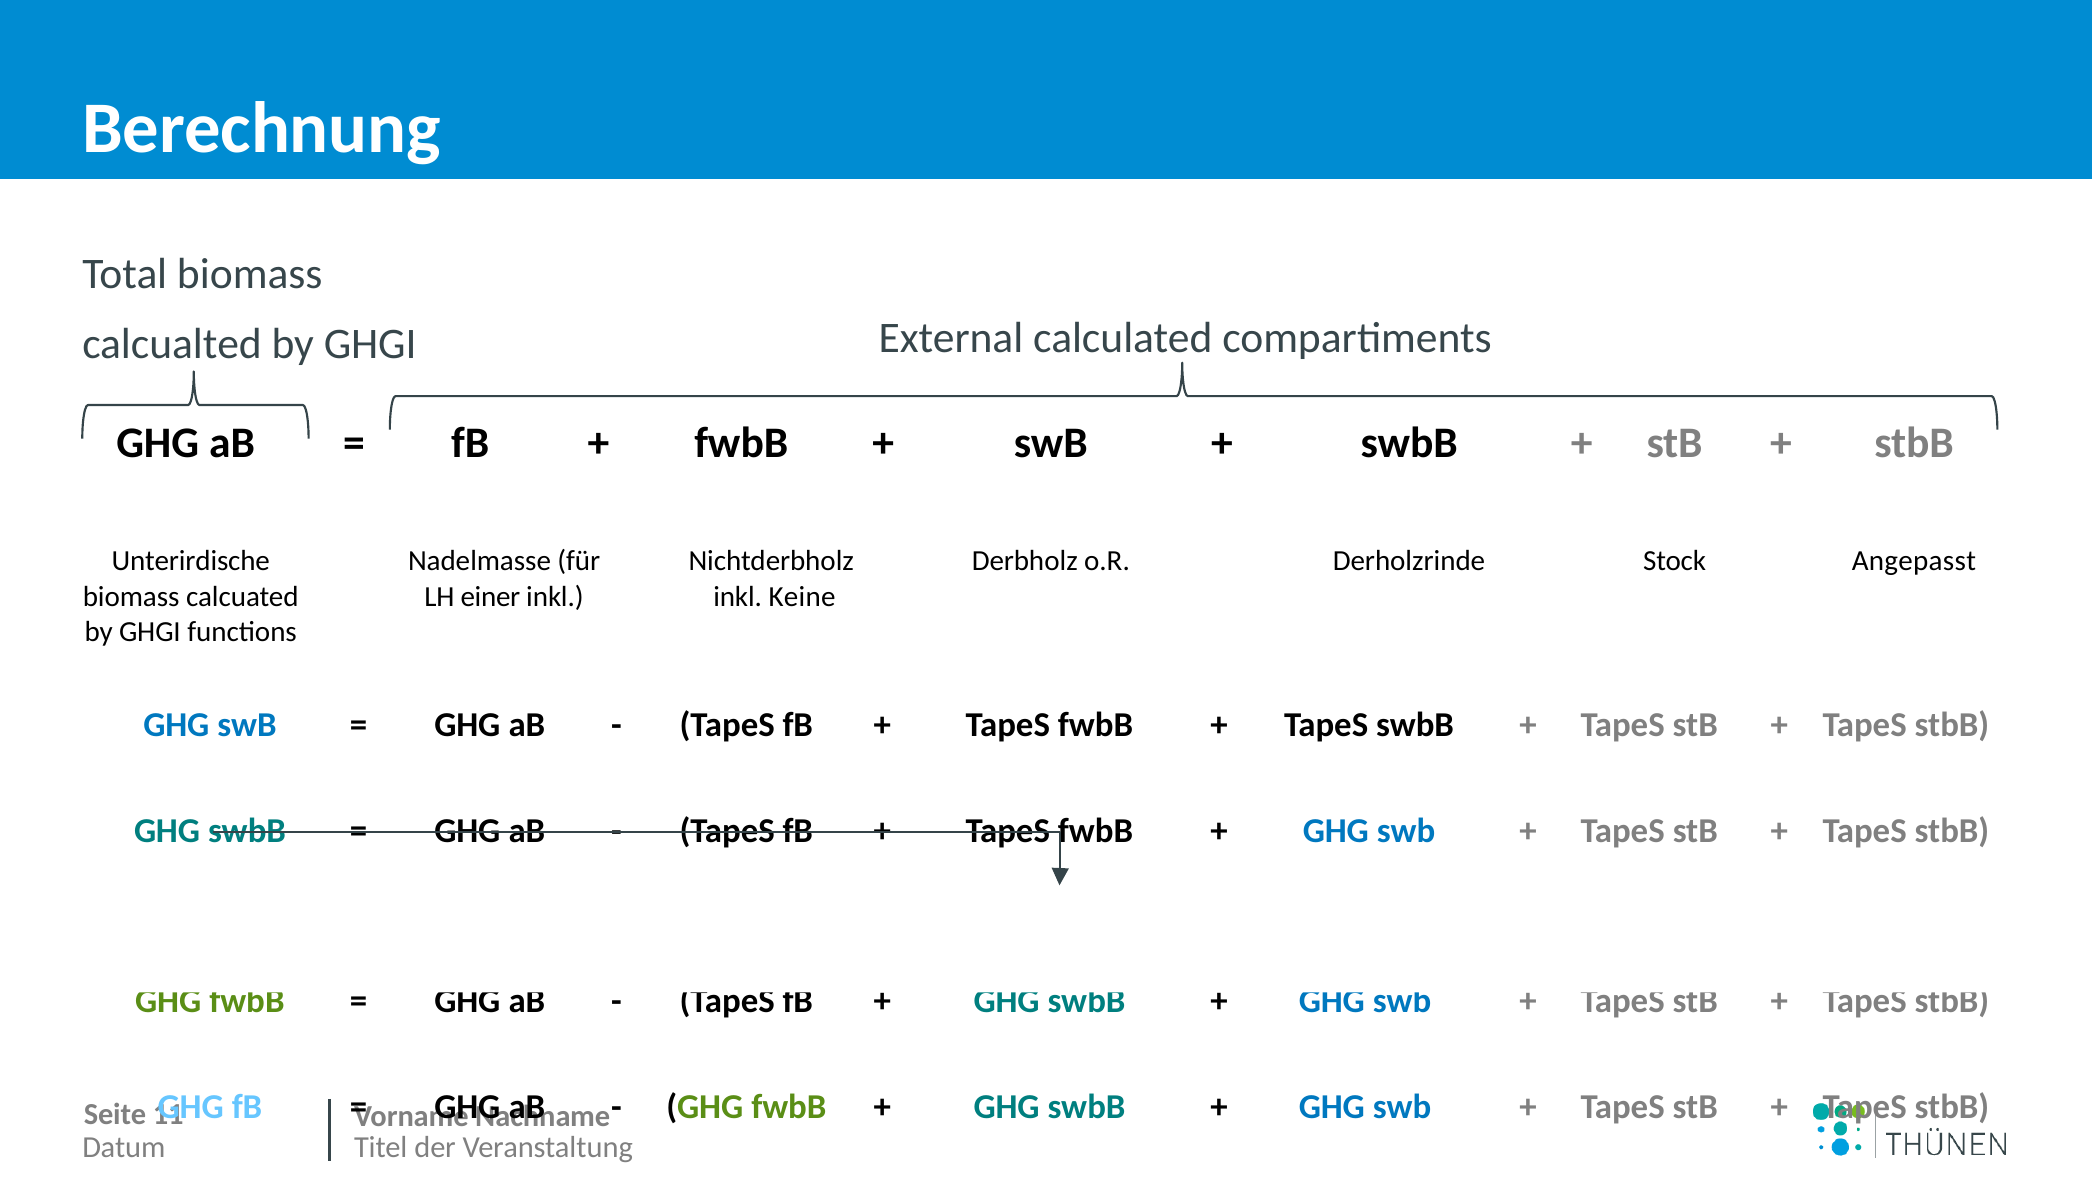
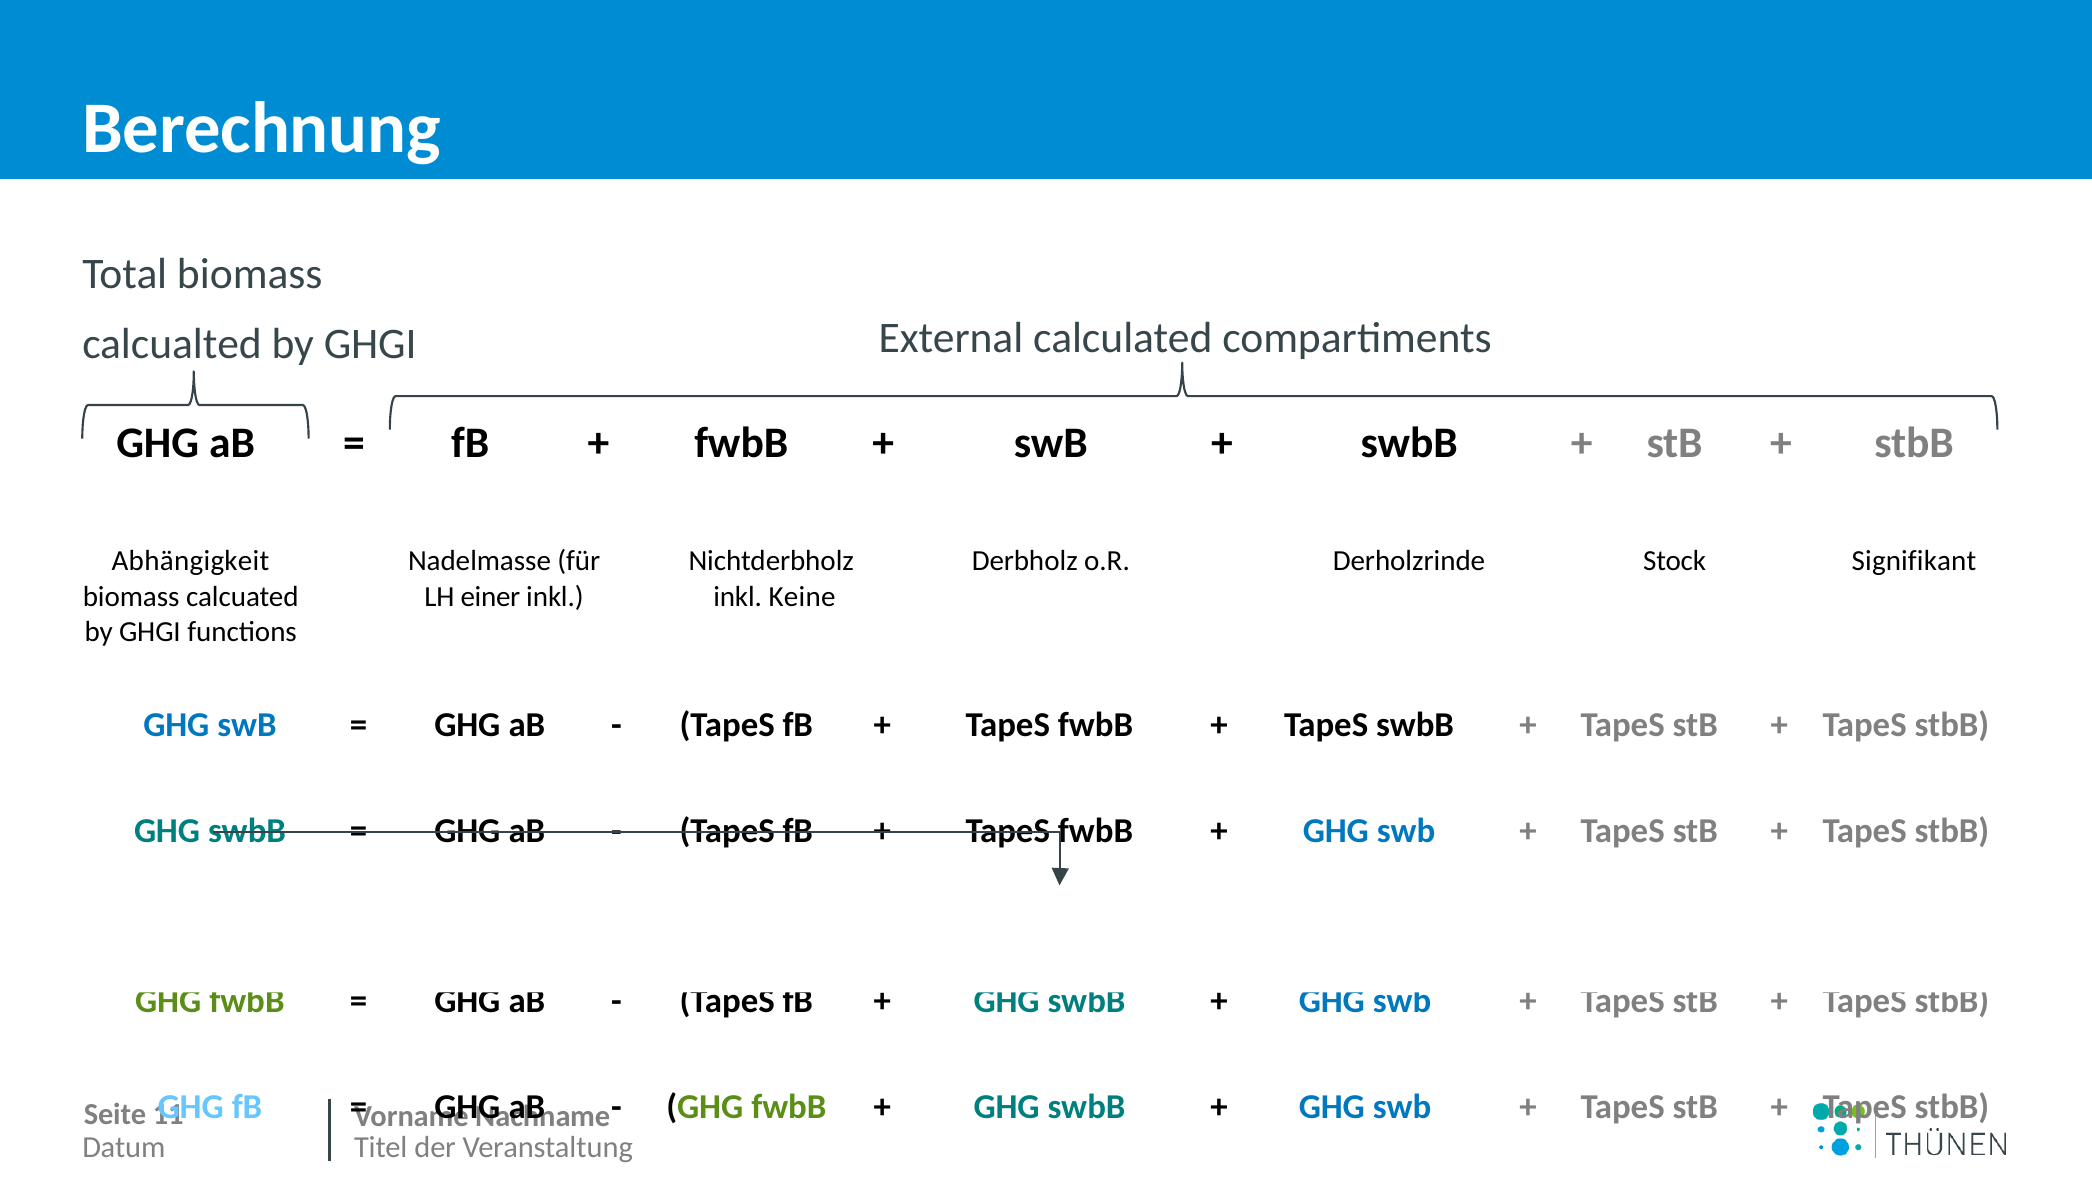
Unterirdische: Unterirdische -> Abhängigkeit (190, 561)
Angepasst: Angepasst -> Signifikant (1914, 561)
